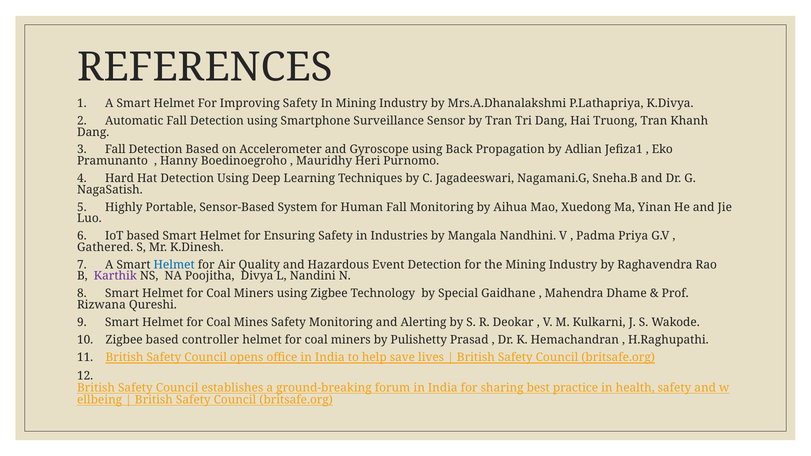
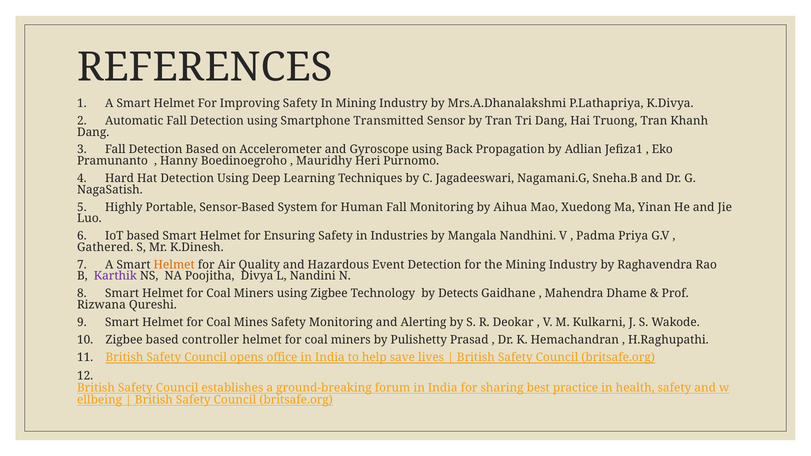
Surveillance: Surveillance -> Transmitted (389, 121)
Helmet colour: blue -> orange (174, 265)
Special: Special -> Detects (458, 294)
